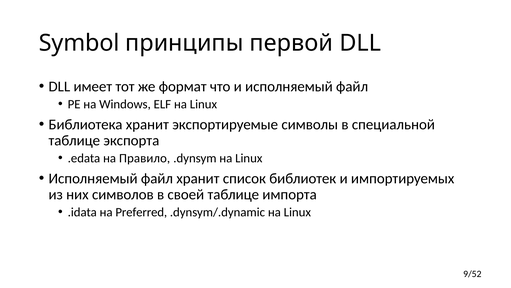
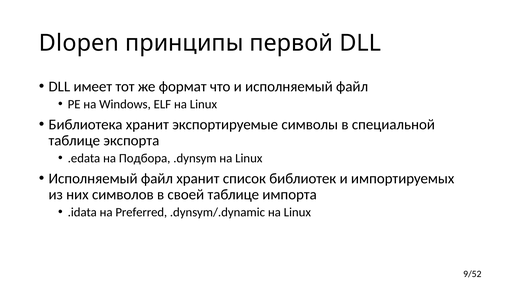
Symbol: Symbol -> Dlopen (79, 43)
Правило: Правило -> Подбора (145, 158)
